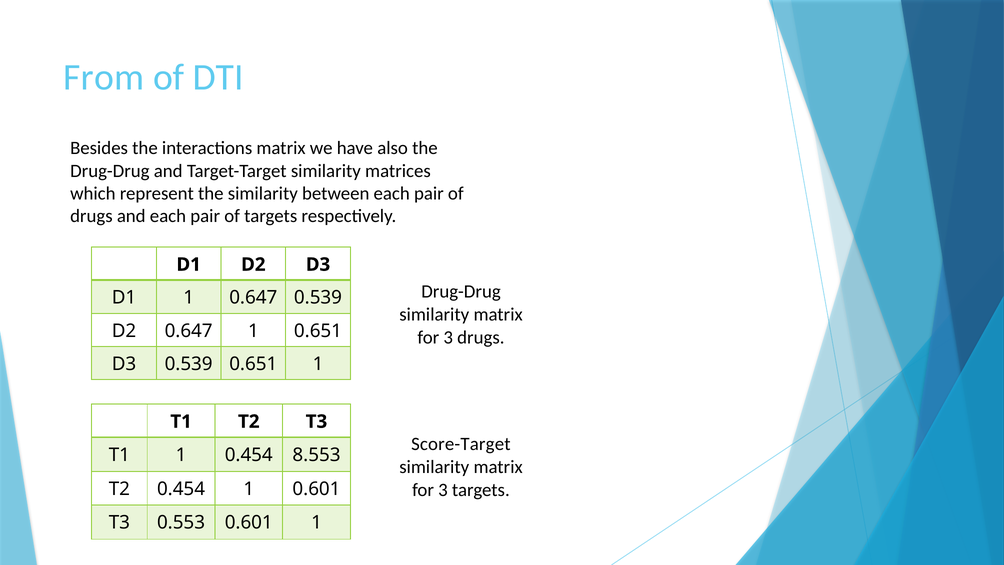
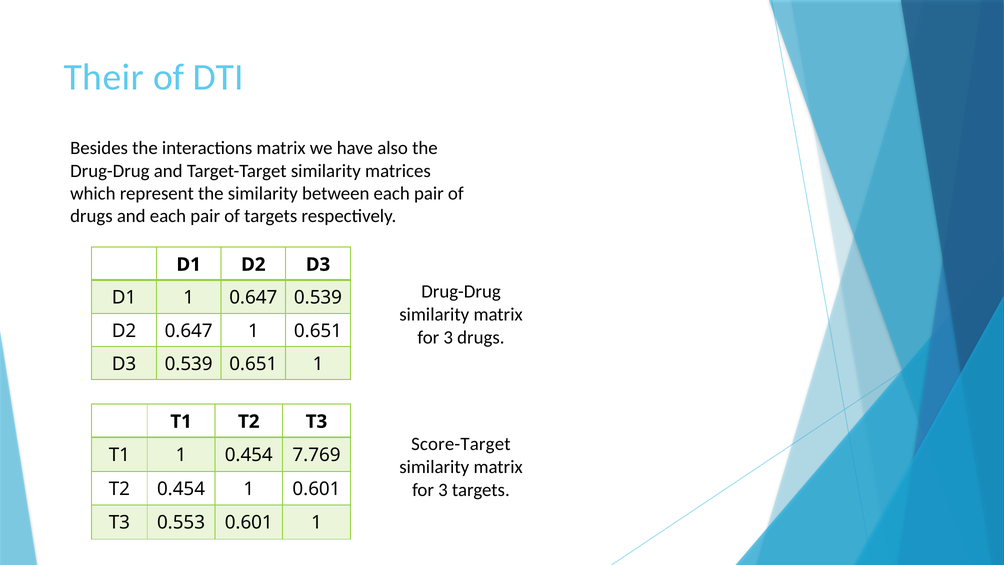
From: From -> Their (104, 77)
8.553: 8.553 -> 7.769 (317, 455)
